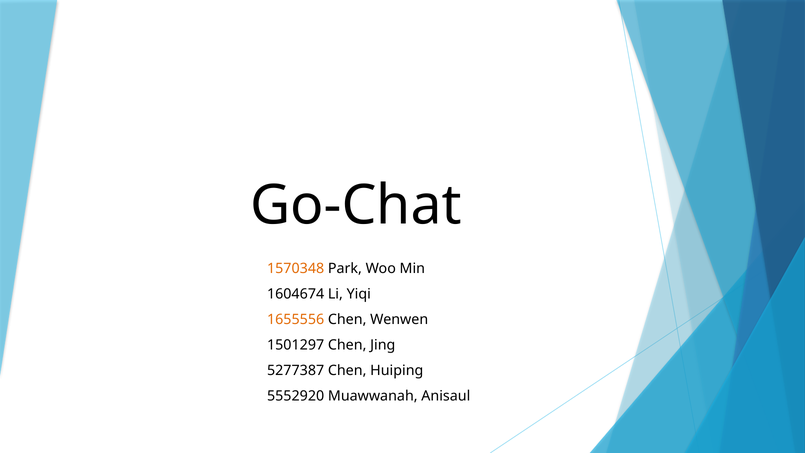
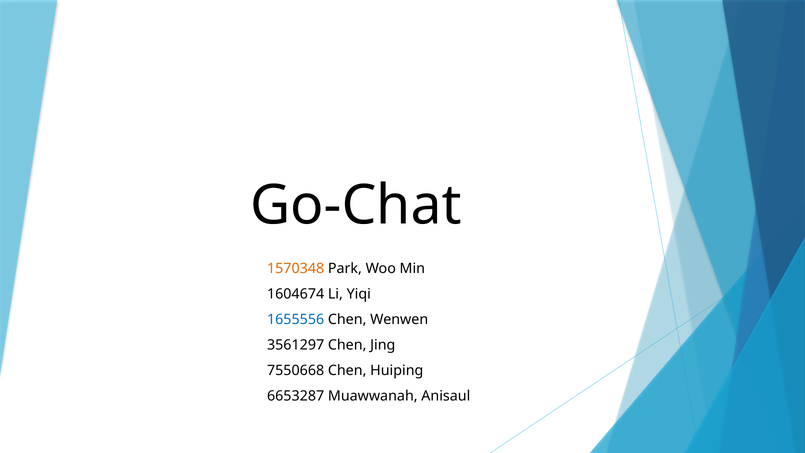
1655556 colour: orange -> blue (296, 320)
1501297: 1501297 -> 3561297 (296, 345)
5277387: 5277387 -> 7550668 (296, 371)
5552920: 5552920 -> 6653287 (296, 396)
